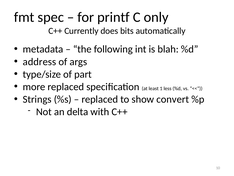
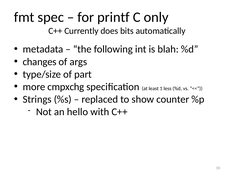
address: address -> changes (40, 62)
more replaced: replaced -> cmpxchg (66, 87)
convert: convert -> counter (173, 99)
delta: delta -> hello (77, 111)
